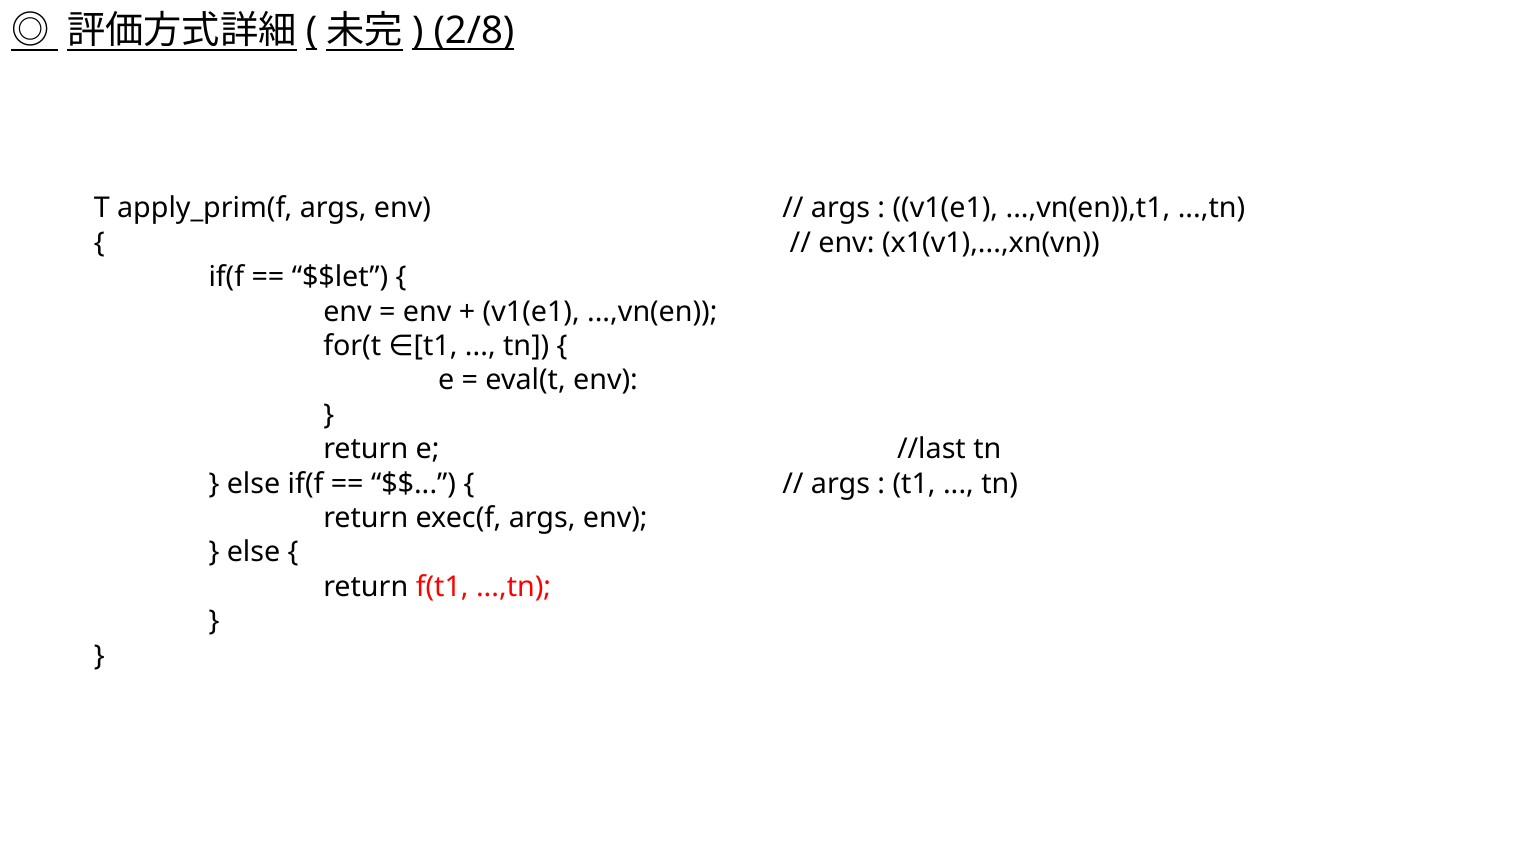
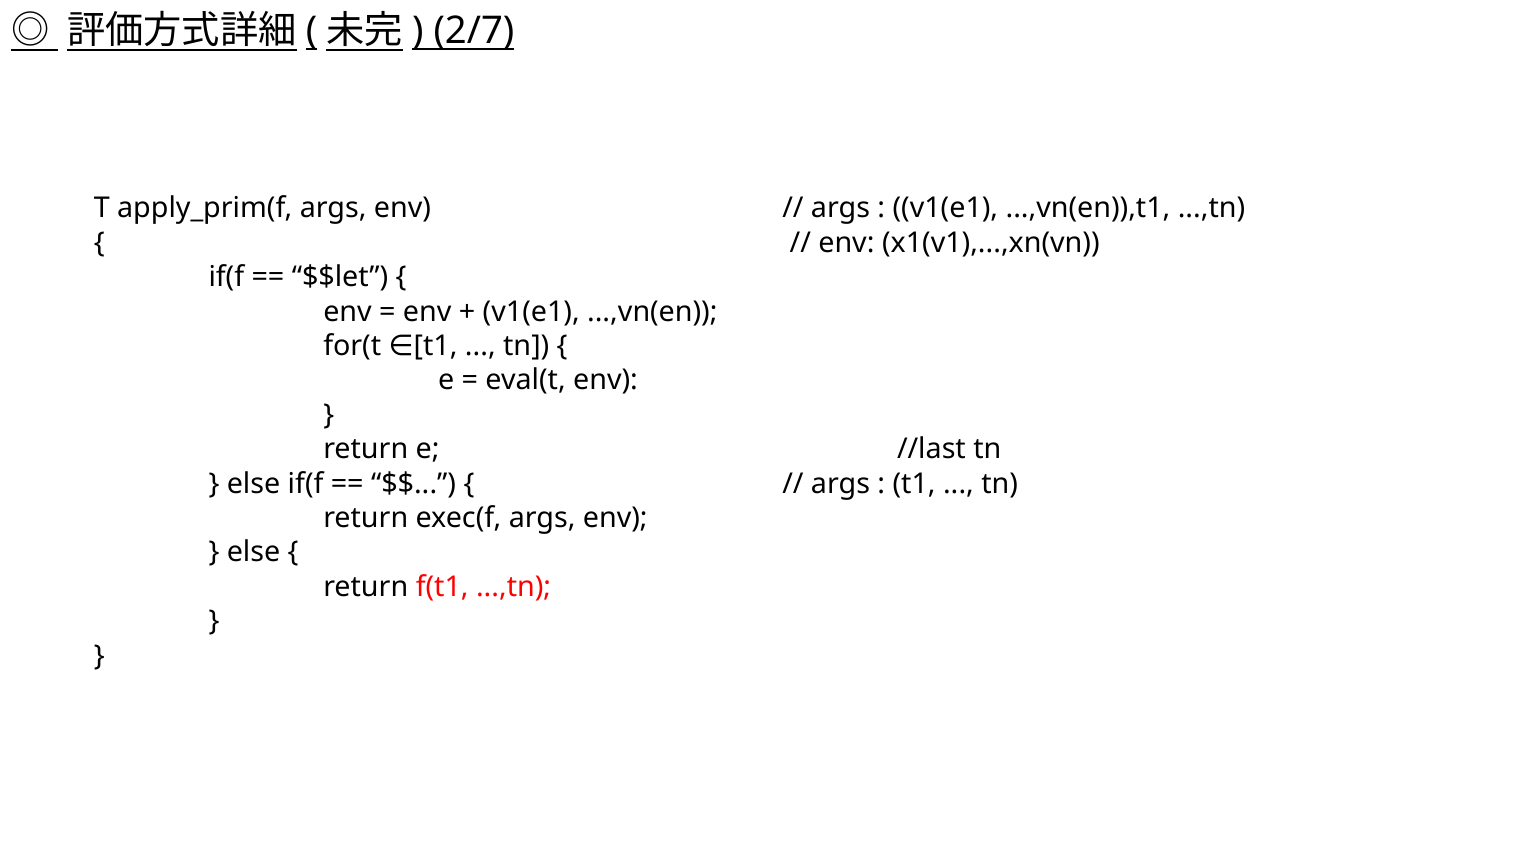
2/8: 2/8 -> 2/7 (474, 31)
